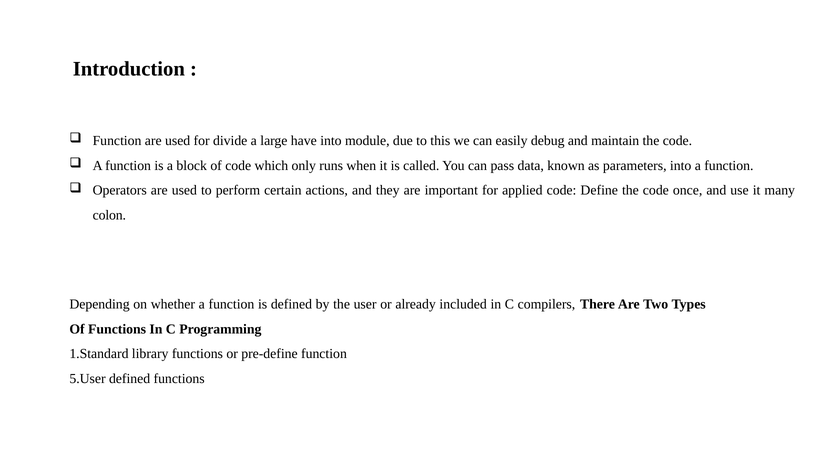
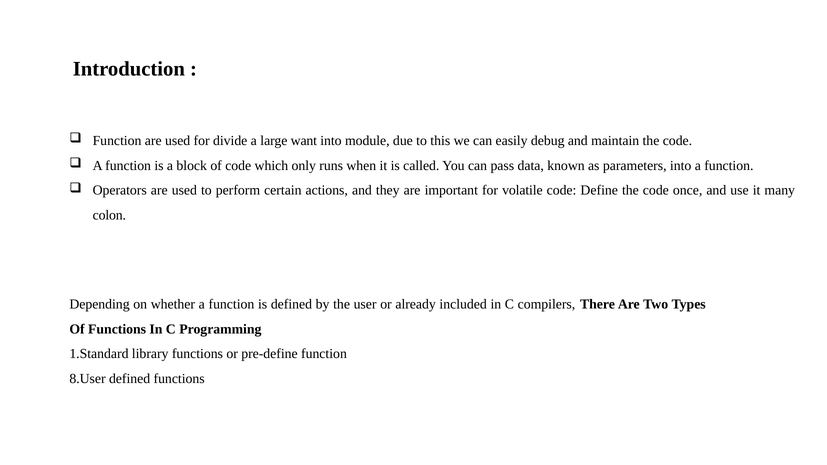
have: have -> want (304, 141)
applied: applied -> volatile (522, 190)
5.User: 5.User -> 8.User (88, 379)
